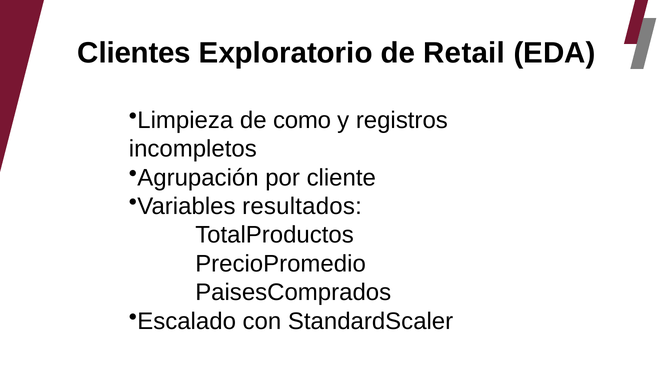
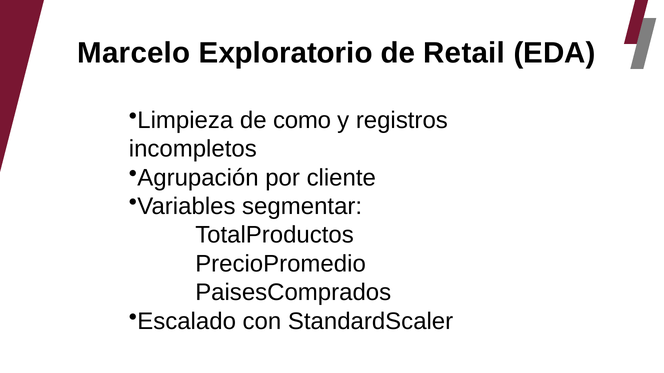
Clientes: Clientes -> Marcelo (134, 53)
resultados: resultados -> segmentar (302, 207)
